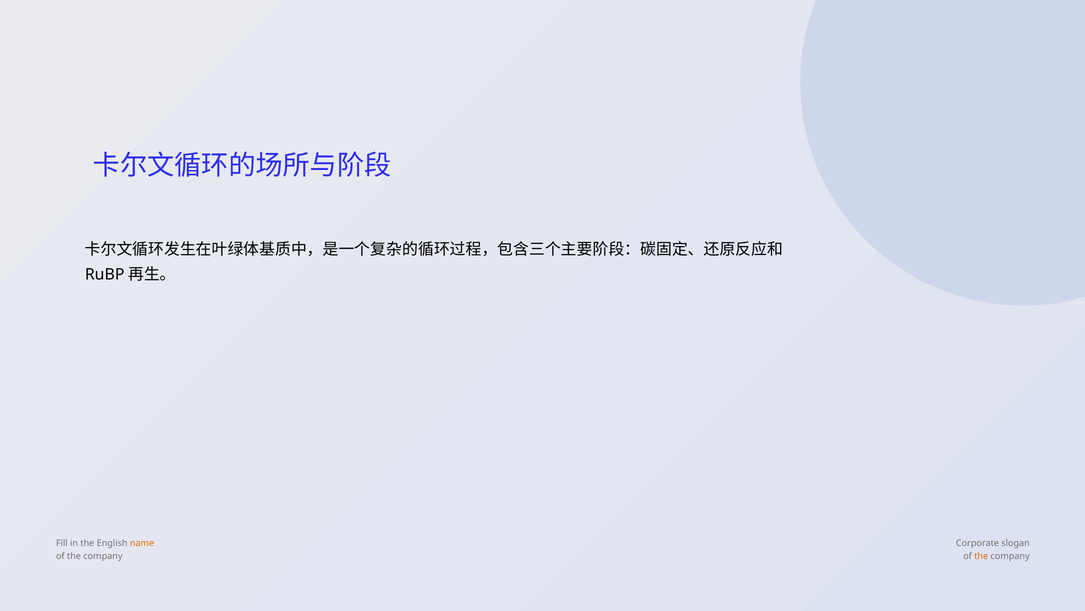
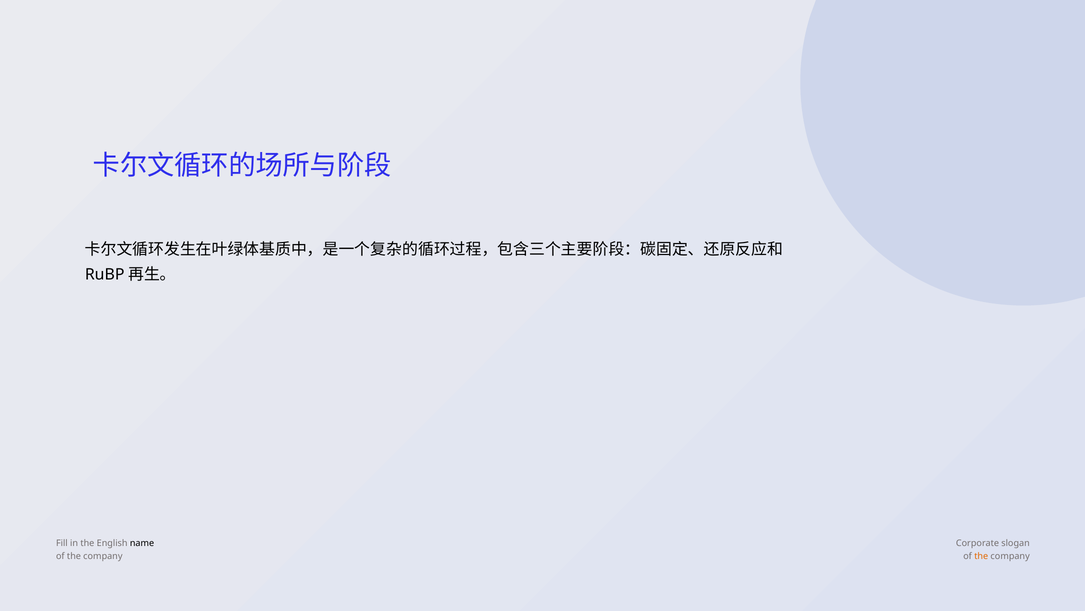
name colour: orange -> black (142, 543)
